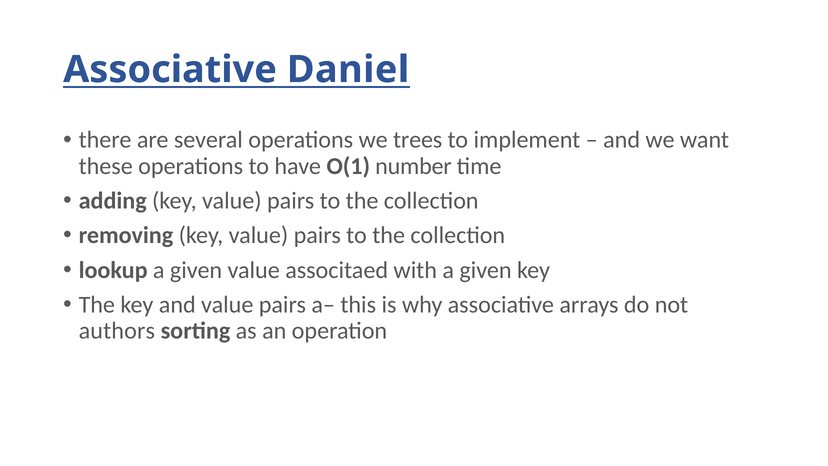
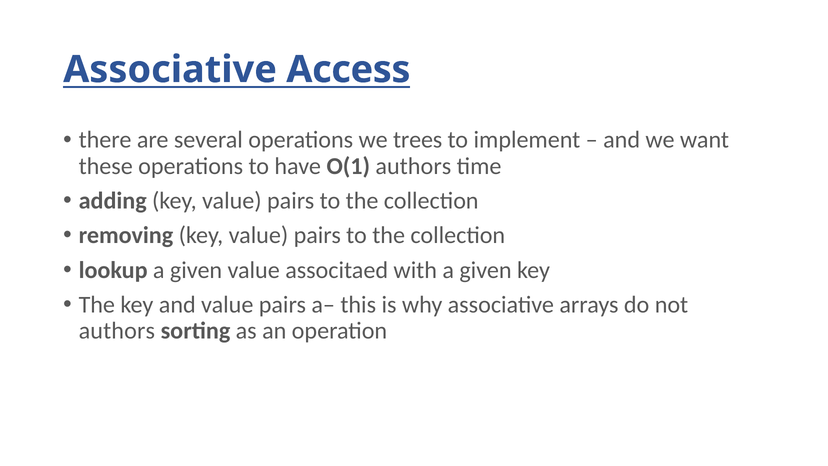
Daniel: Daniel -> Access (348, 70)
O(1 number: number -> authors (413, 166)
